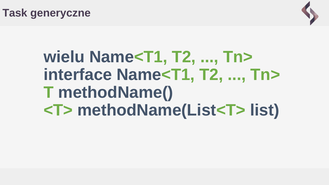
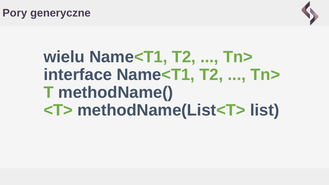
Task: Task -> Pory (15, 13)
